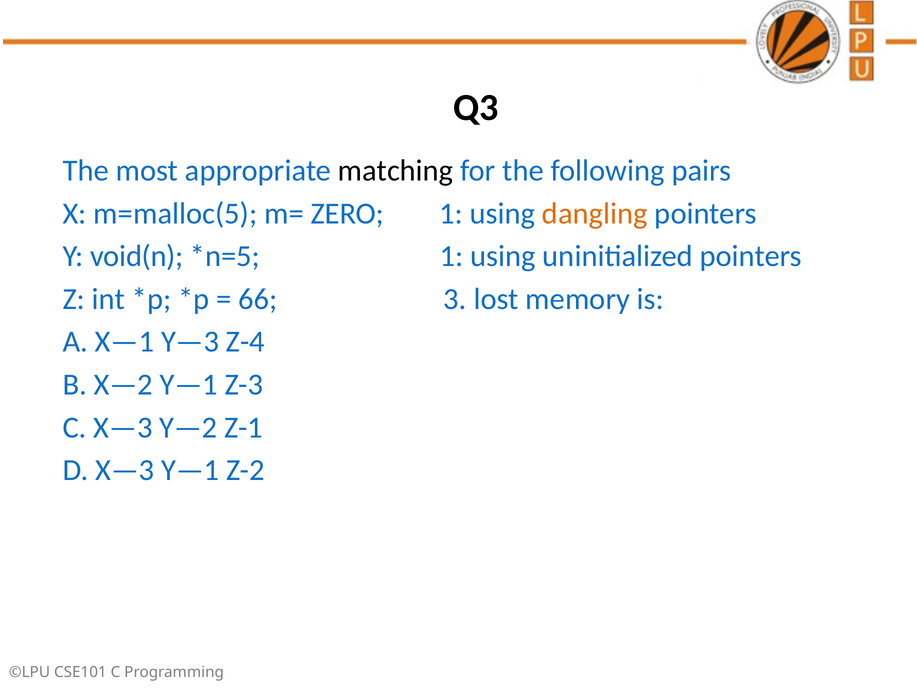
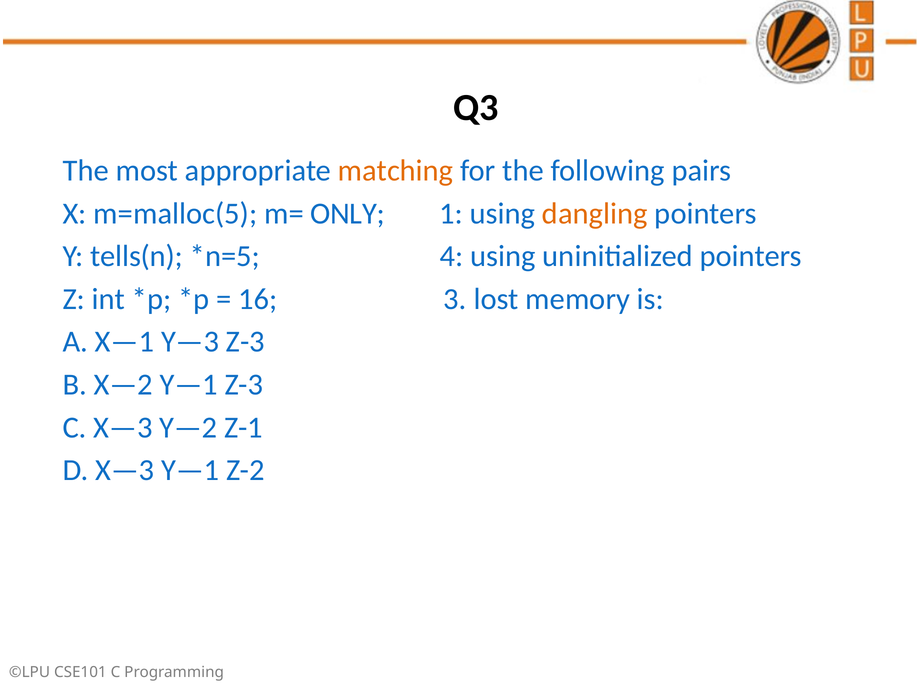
matching colour: black -> orange (396, 171)
ZERO: ZERO -> ONLY (347, 213)
void(n: void(n -> tells(n (137, 256)
1: 1 -> 4 (451, 256)
66: 66 -> 16 (258, 299)
Y—3 Z-4: Z-4 -> Z-3 (245, 342)
